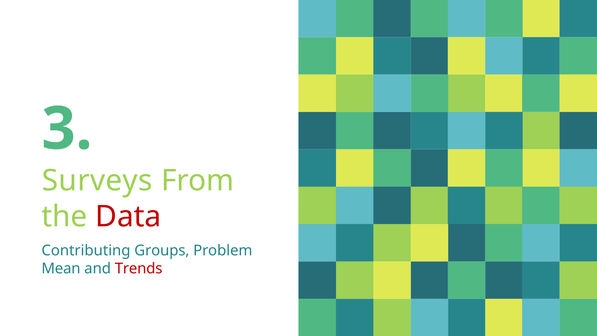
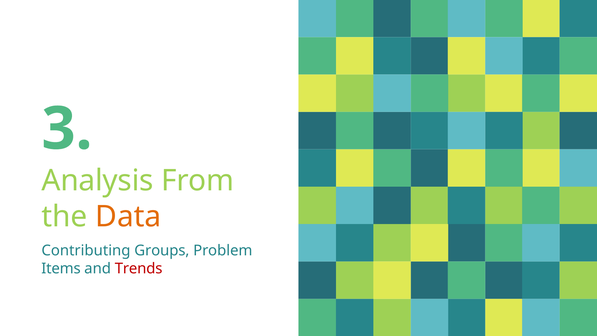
Surveys: Surveys -> Analysis (97, 181)
Data colour: red -> orange (128, 216)
Mean: Mean -> Items (61, 268)
